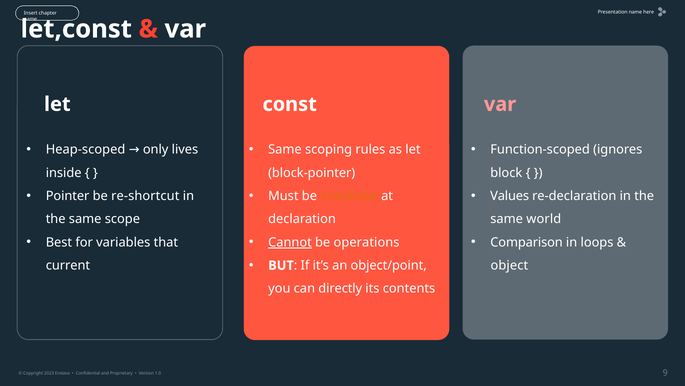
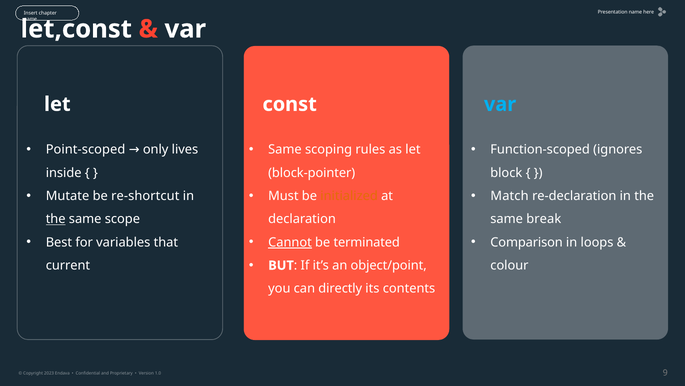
var colour: pink -> light blue (500, 104)
Heap-scoped: Heap-scoped -> Point-scoped (86, 149)
Pointer: Pointer -> Mutate (68, 196)
Values: Values -> Match (510, 196)
the underline: none -> present (56, 219)
world: world -> break (544, 219)
operations: operations -> terminated (367, 242)
object: object -> colour (509, 265)
